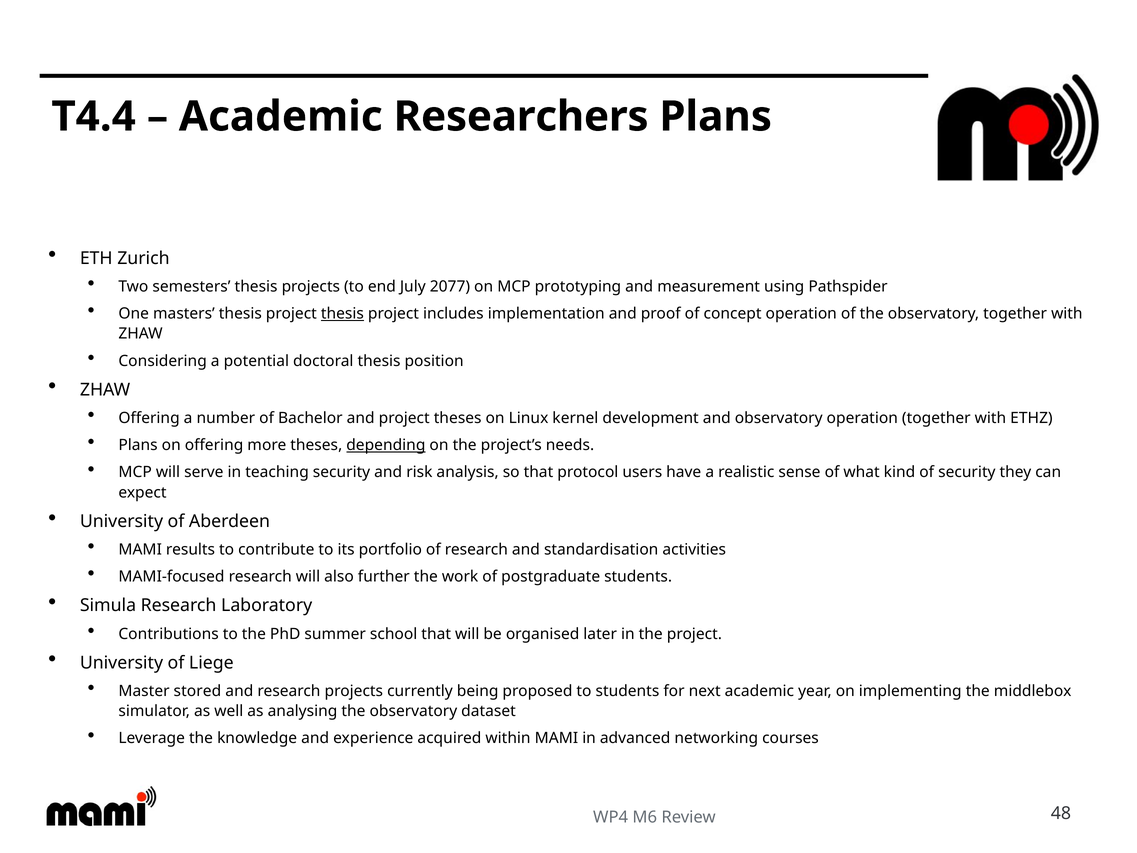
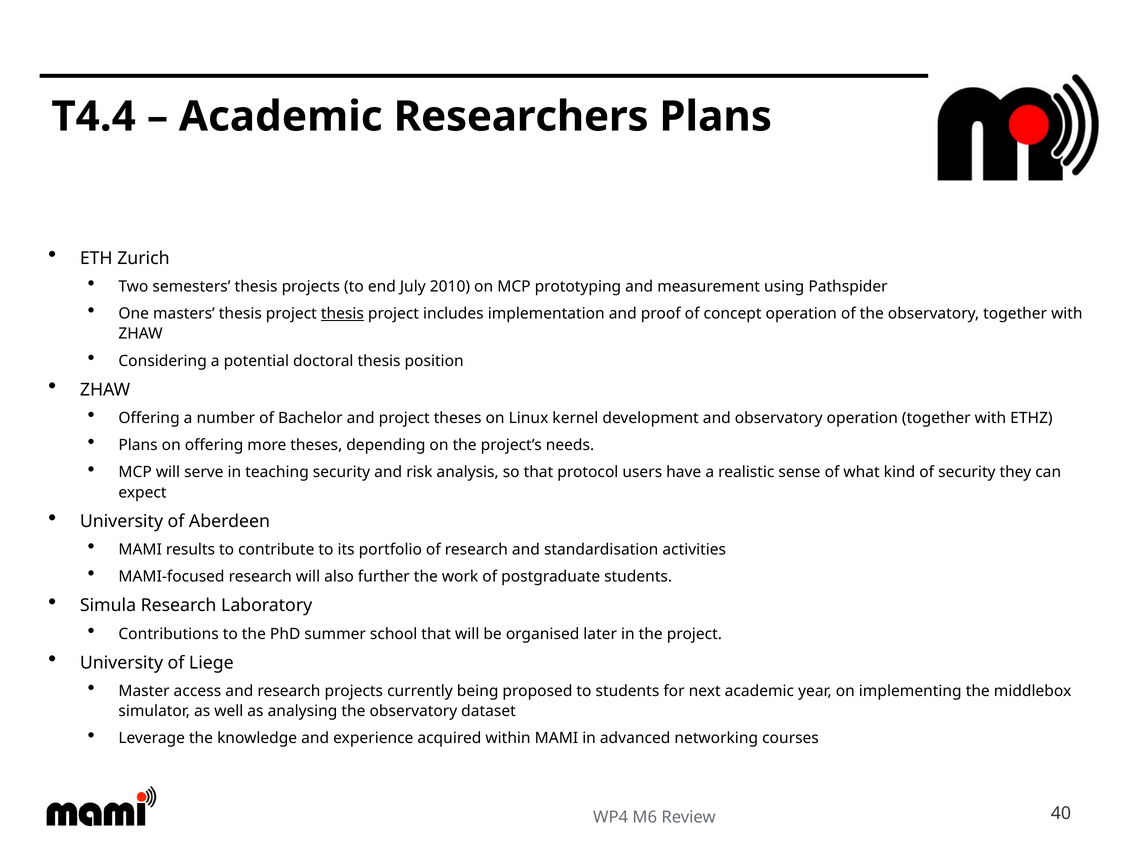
2077: 2077 -> 2010 (450, 286)
depending underline: present -> none (386, 445)
stored: stored -> access (197, 691)
48: 48 -> 40 (1061, 813)
